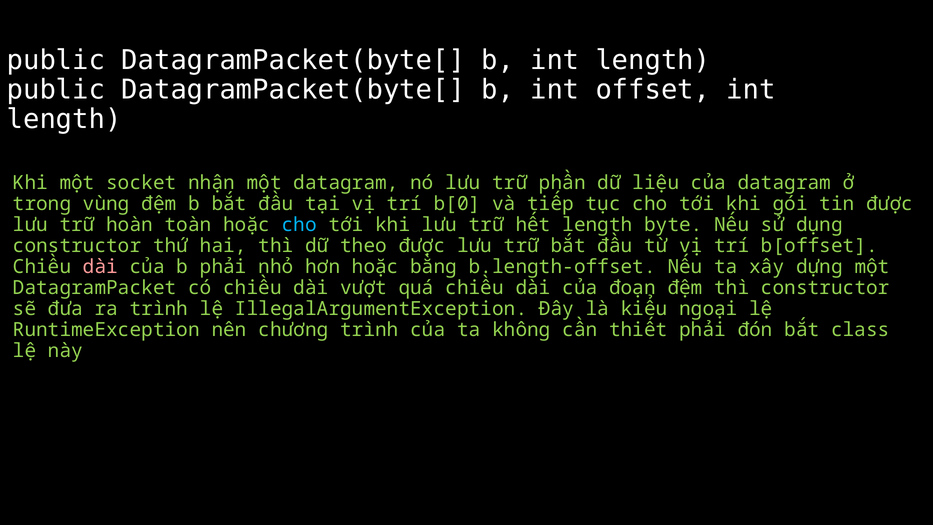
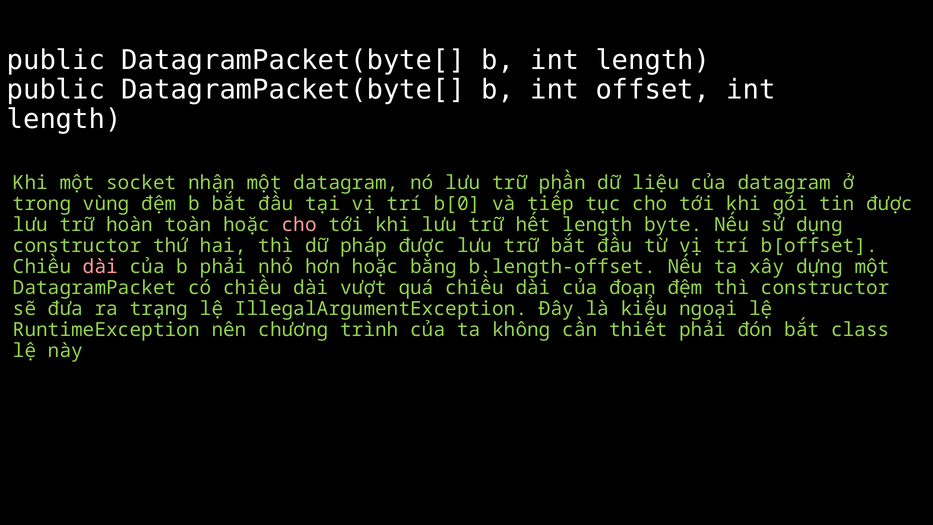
cho colour: light blue -> pink (299, 225)
theo: theo -> pháp (364, 246)
ra trình: trình -> trạng (159, 309)
